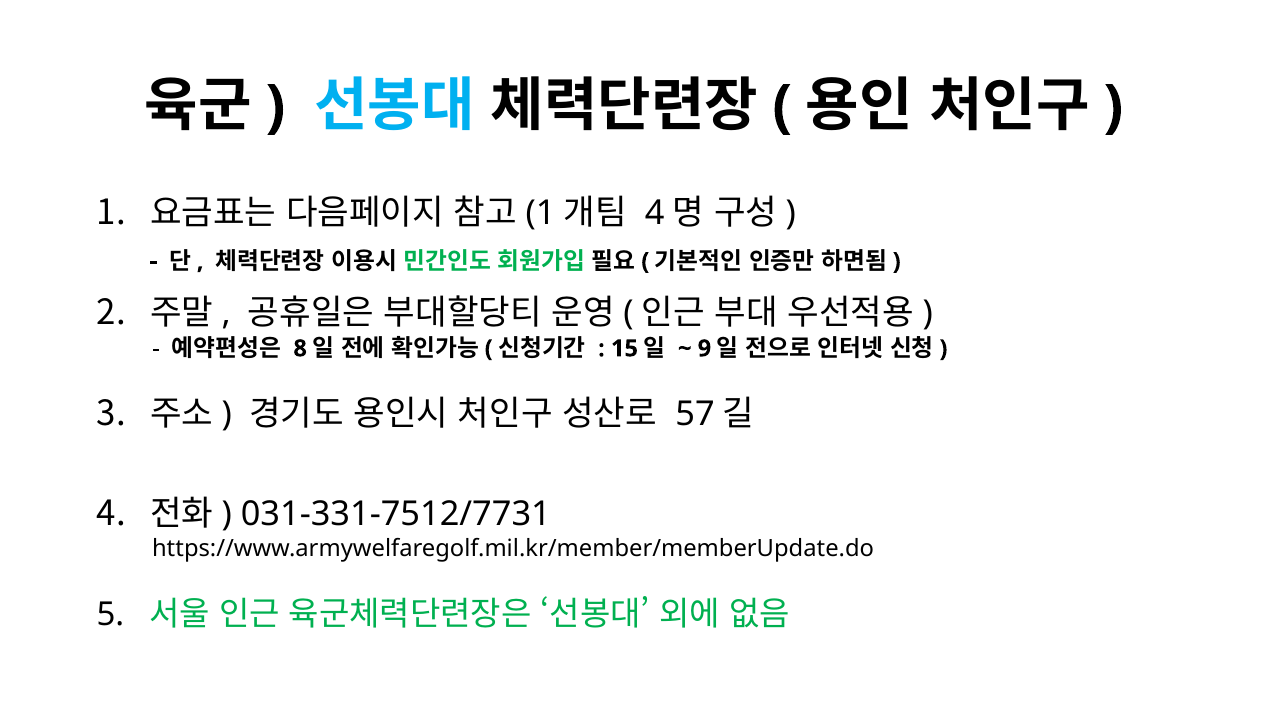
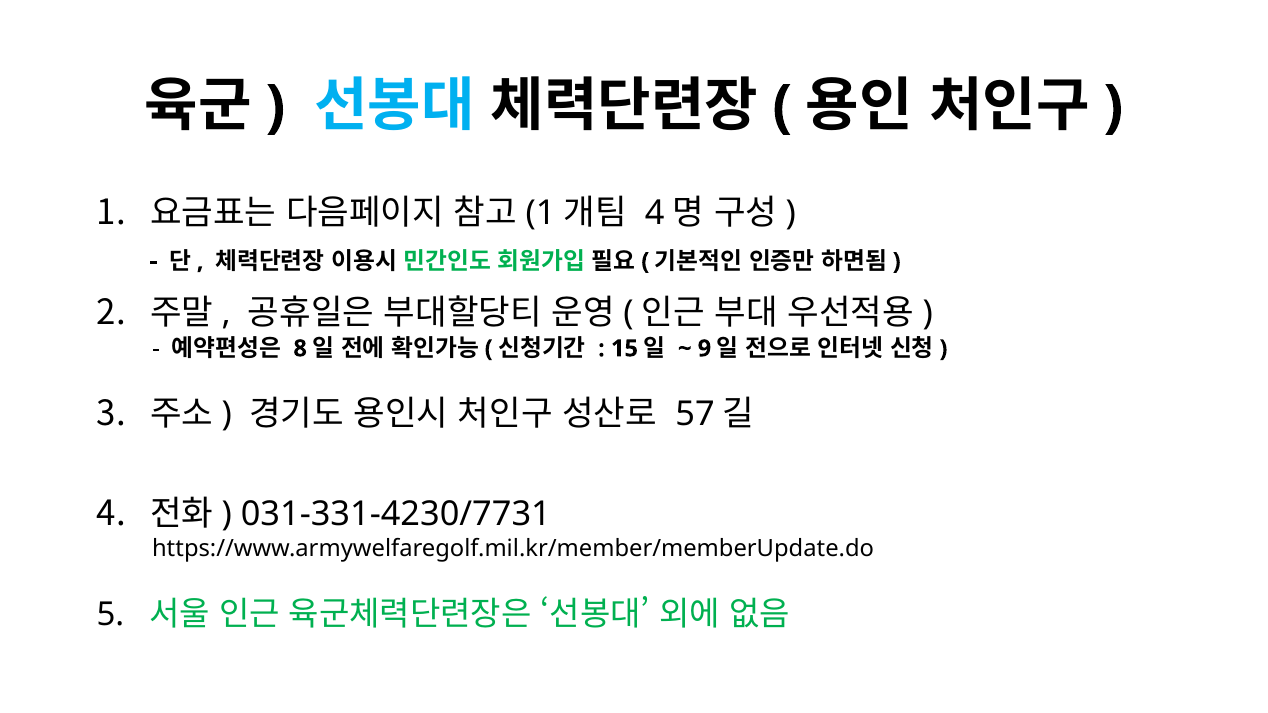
031-331-7512/7731: 031-331-7512/7731 -> 031-331-4230/7731 (396, 515)
